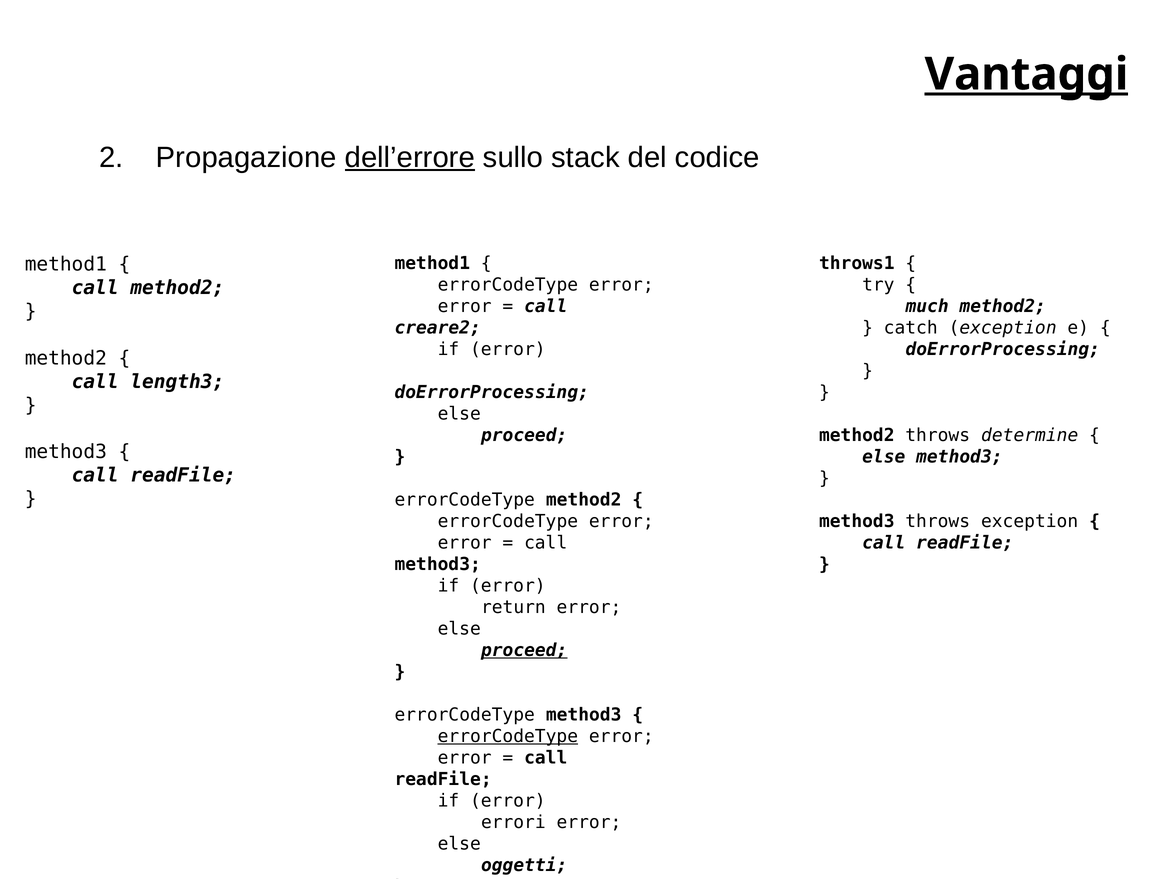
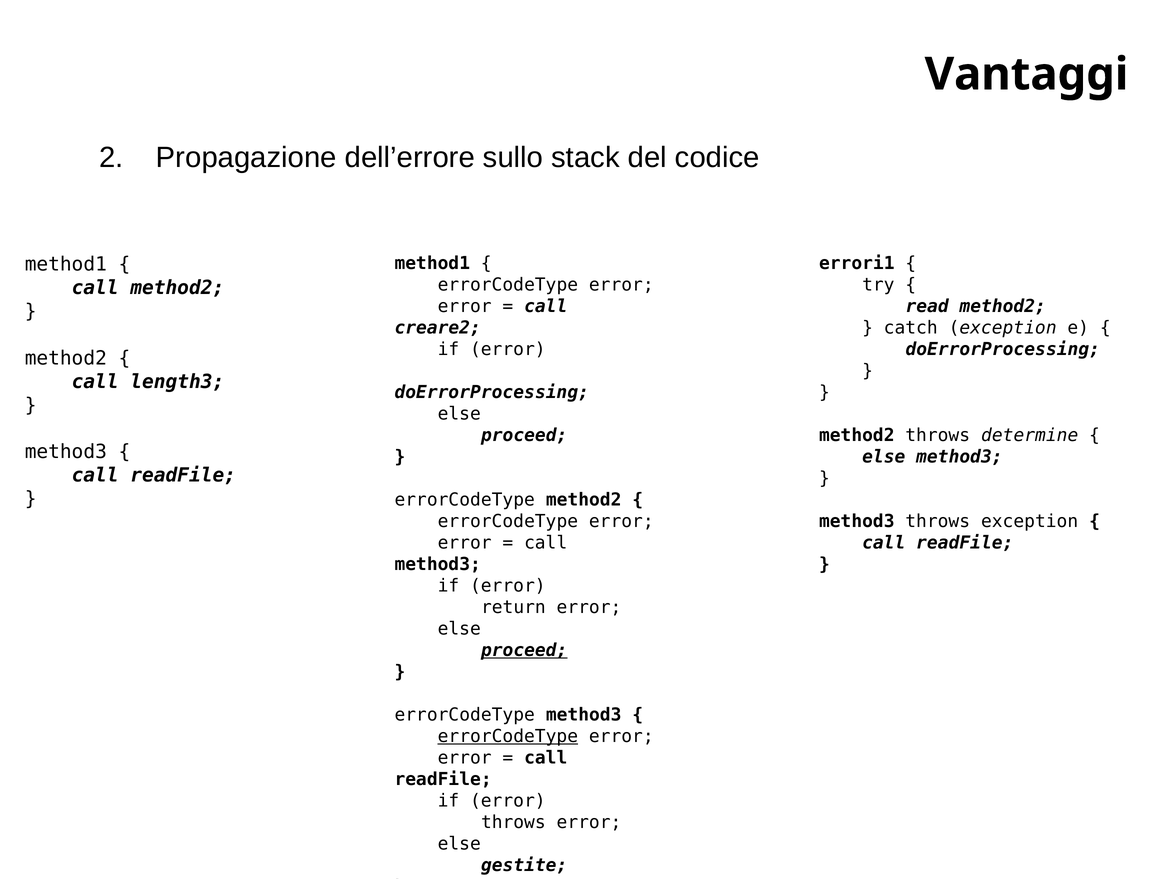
Vantaggi underline: present -> none (1026, 74)
dell’errore underline: present -> none (410, 157)
throws1: throws1 -> errori1 (857, 263)
much: much -> read (927, 306)
errori: errori -> throws (513, 822)
oggetti: oggetti -> gestite (524, 865)
